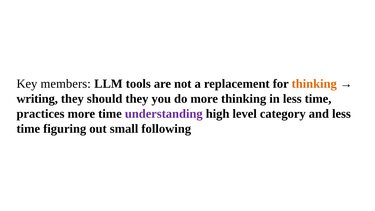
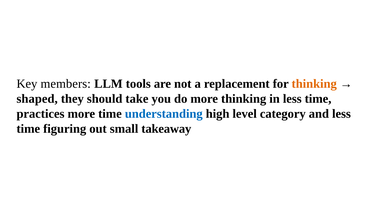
writing: writing -> shaped (37, 99)
should they: they -> take (137, 99)
understanding colour: purple -> blue (164, 114)
following: following -> takeaway (166, 129)
